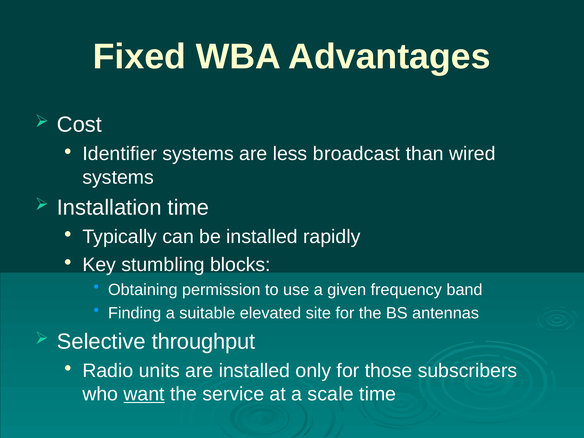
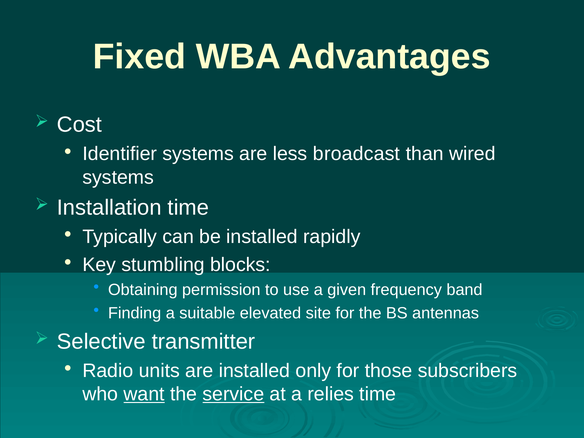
throughput: throughput -> transmitter (204, 341)
service underline: none -> present (233, 394)
scale: scale -> relies (331, 394)
